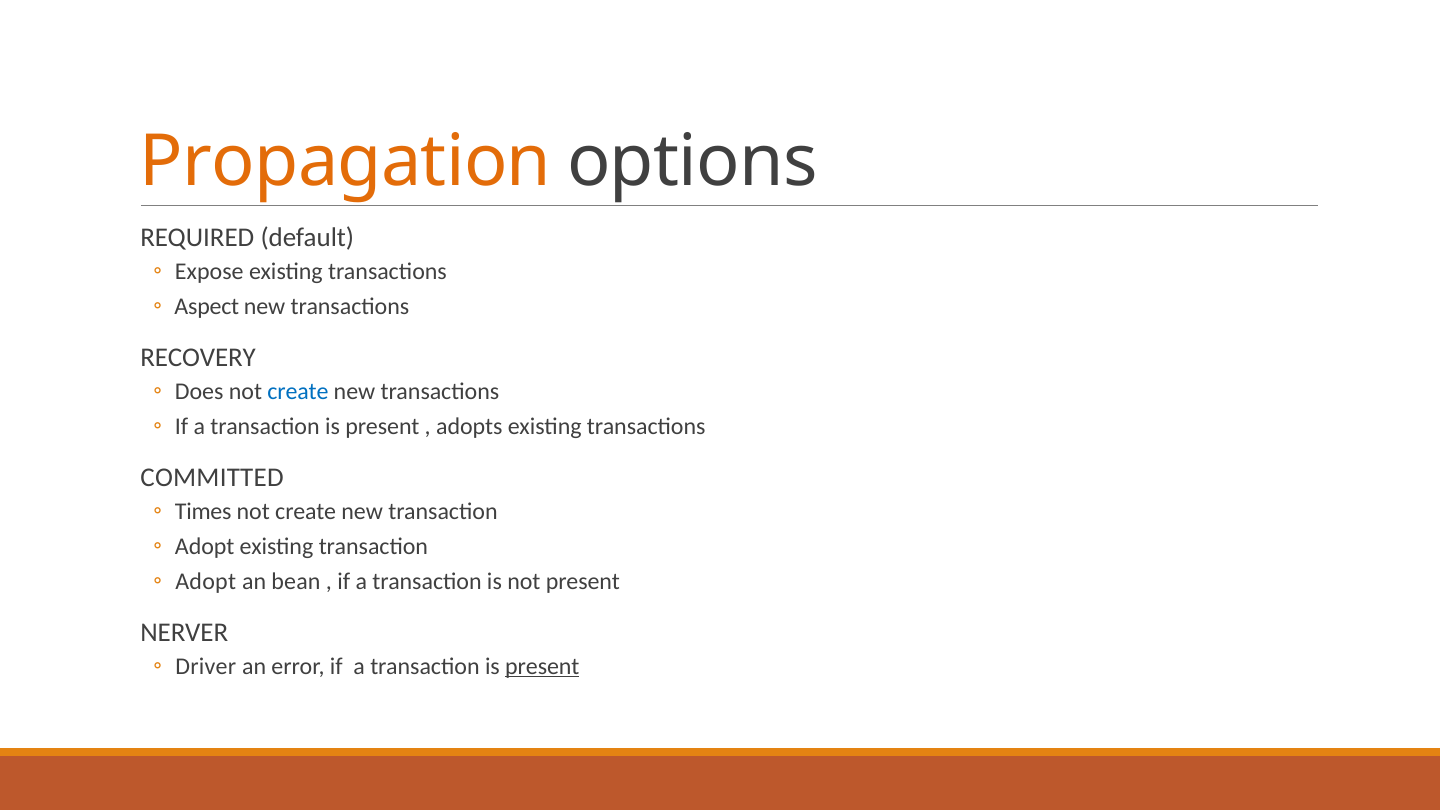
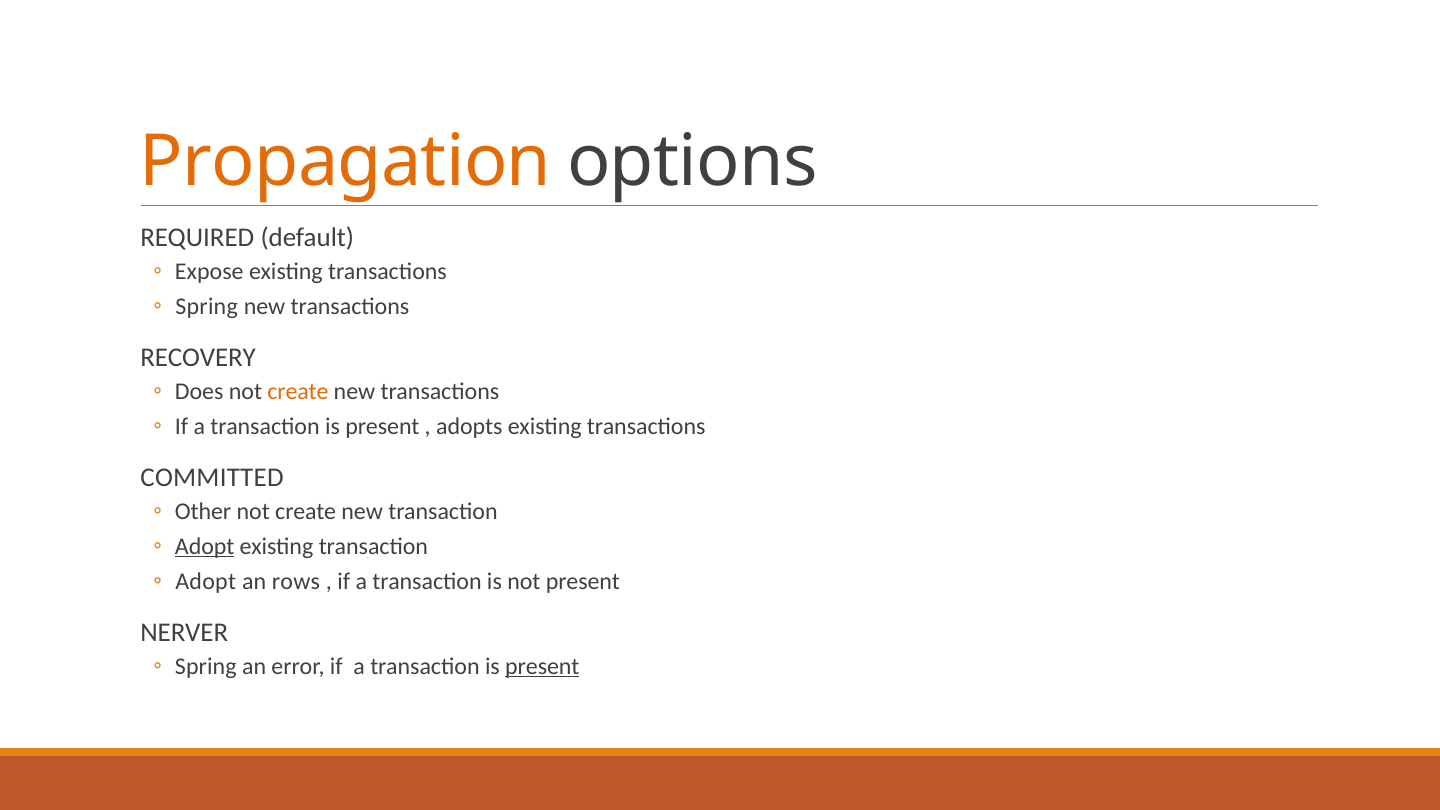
Aspect: Aspect -> Spring (207, 306)
create colour: blue -> orange (298, 391)
Times: Times -> Other (203, 511)
Adopt underline: none -> present (205, 546)
bean: bean -> rows (296, 581)
Driver: Driver -> Spring (206, 666)
